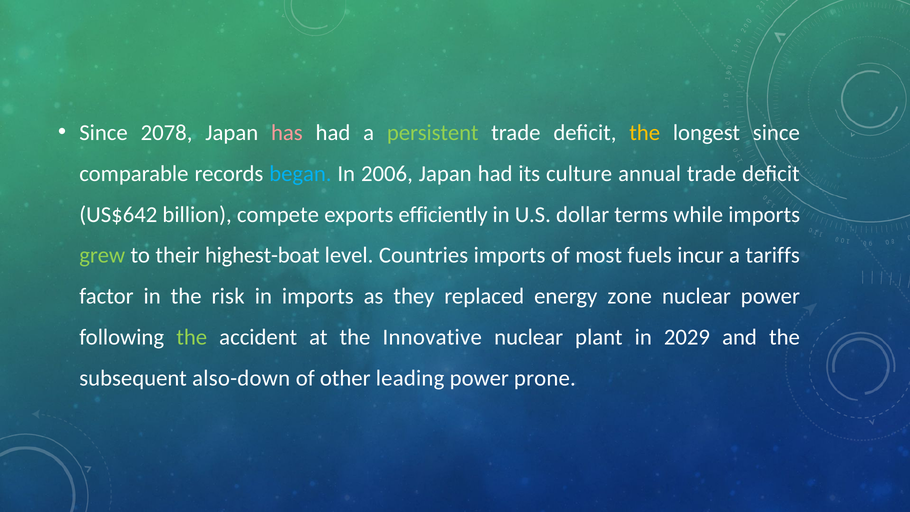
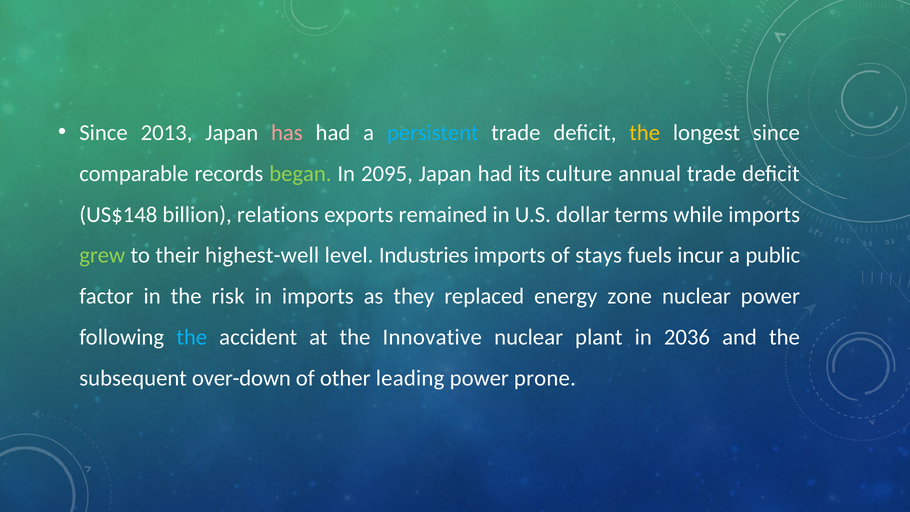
2078: 2078 -> 2013 (167, 133)
persistent colour: light green -> light blue (433, 133)
began colour: light blue -> light green (300, 174)
2006: 2006 -> 2095 (387, 174)
US$642: US$642 -> US$148 (118, 214)
compete: compete -> relations (278, 214)
efficiently: efficiently -> remained (443, 214)
highest-boat: highest-boat -> highest-well (262, 255)
Countries: Countries -> Industries (424, 255)
most: most -> stays (599, 255)
tariffs: tariffs -> public (773, 255)
the colour: light green -> light blue (192, 337)
2029: 2029 -> 2036 (687, 337)
also-down: also-down -> over-down (241, 378)
